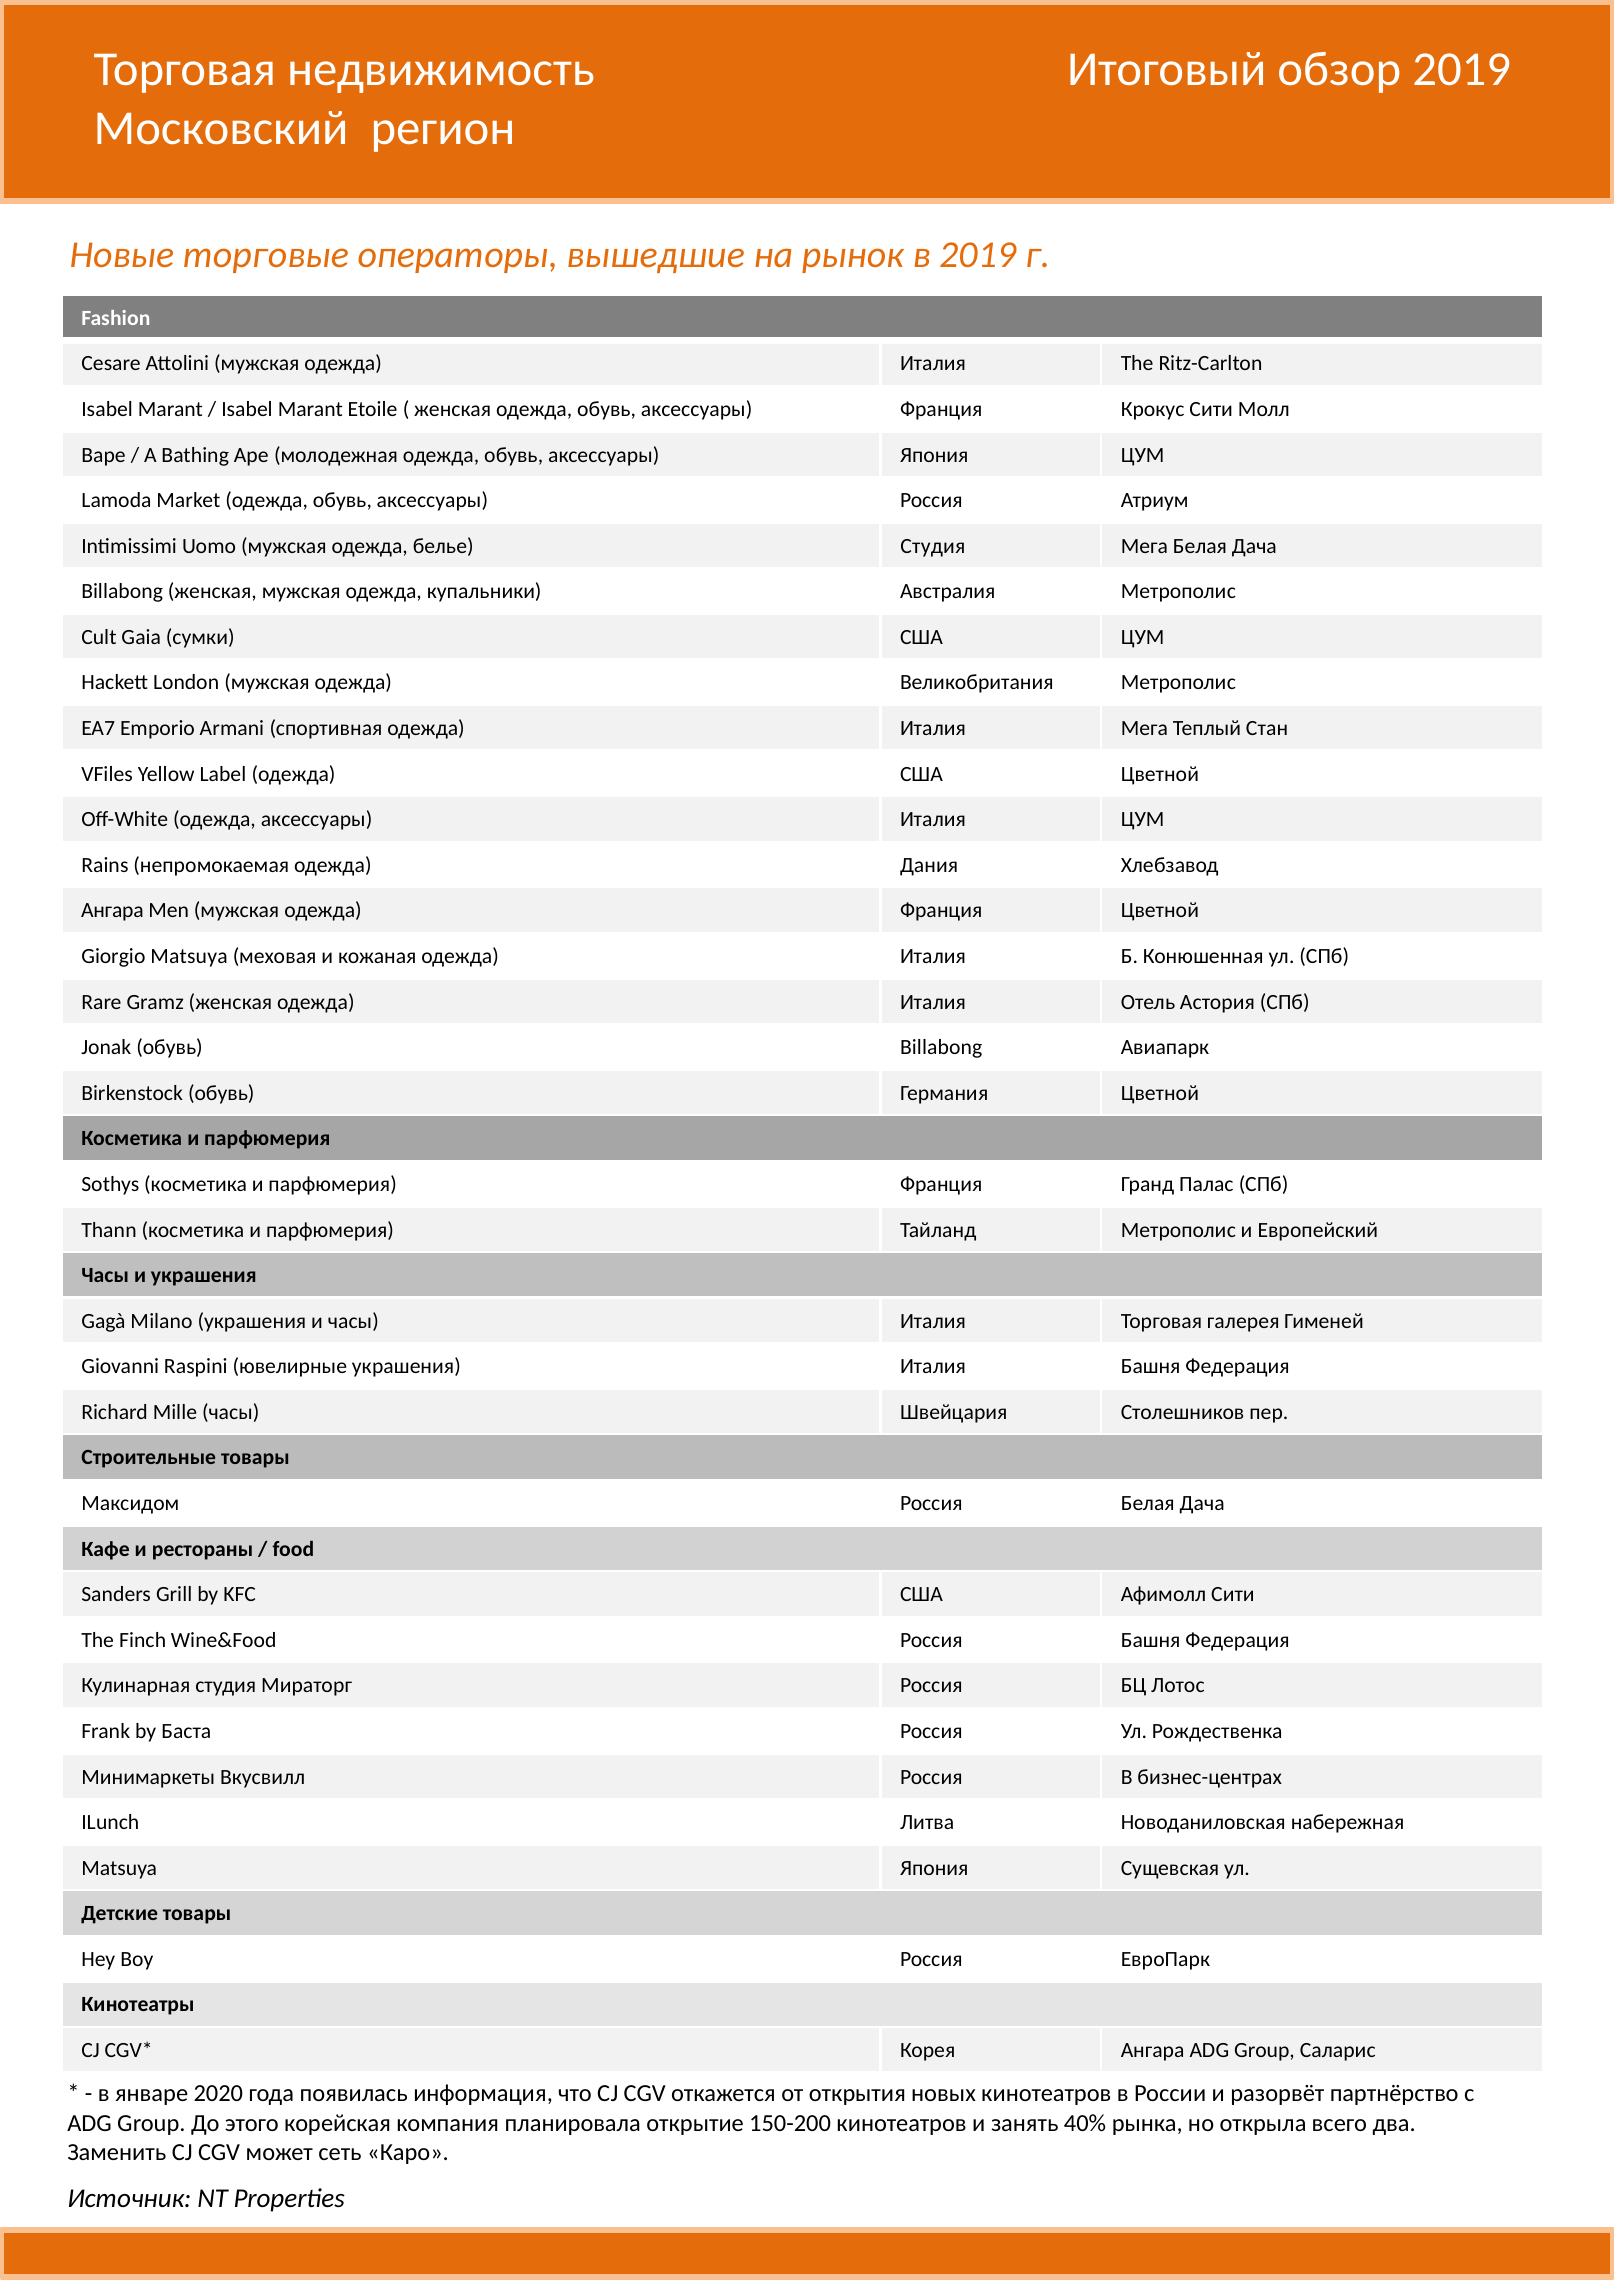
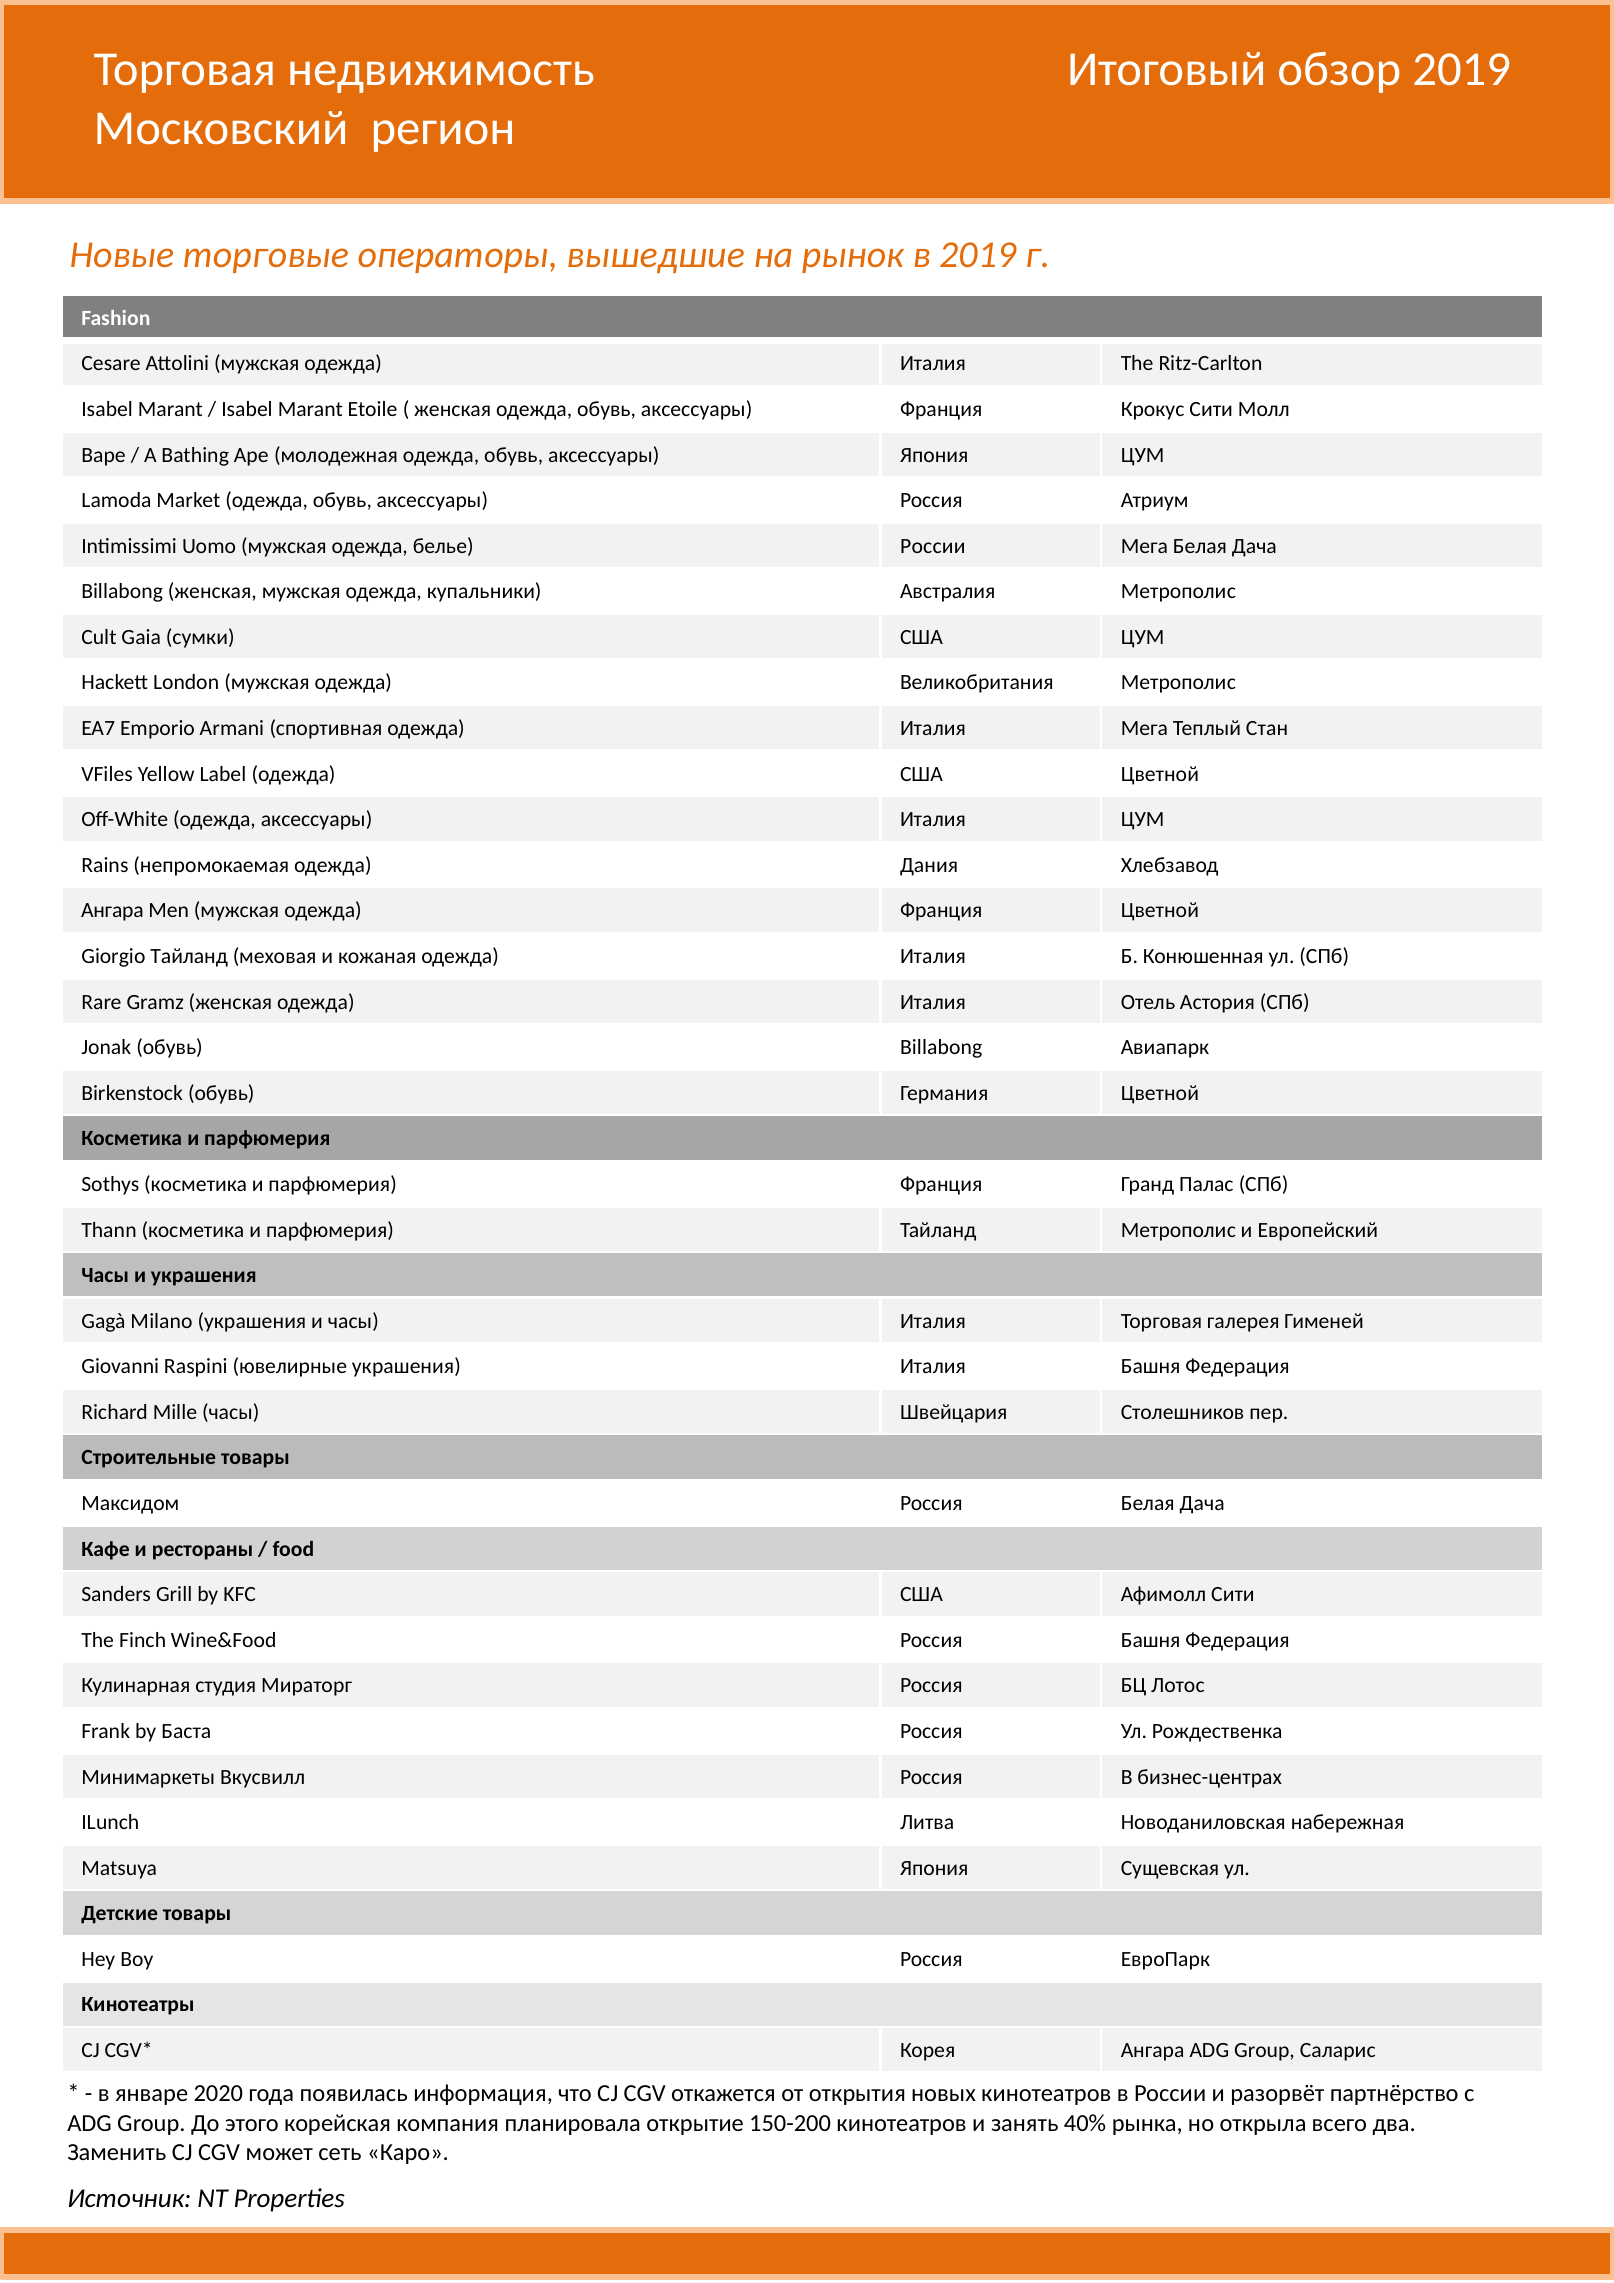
белье Студия: Студия -> России (933, 546)
Giorgio Matsuya: Matsuya -> Тайланд (189, 956)
